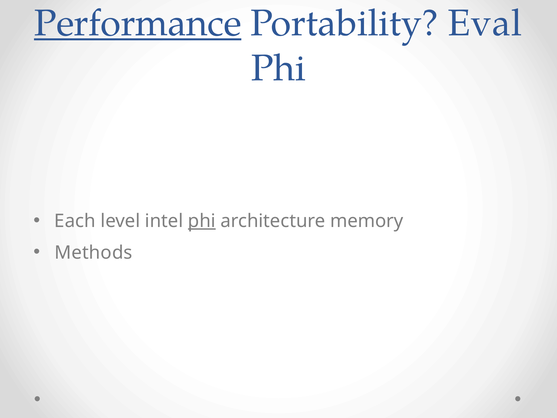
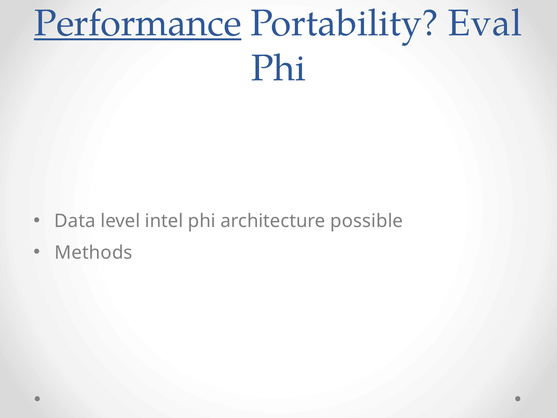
Each: Each -> Data (75, 221)
phi underline: present -> none (202, 221)
memory: memory -> possible (367, 221)
